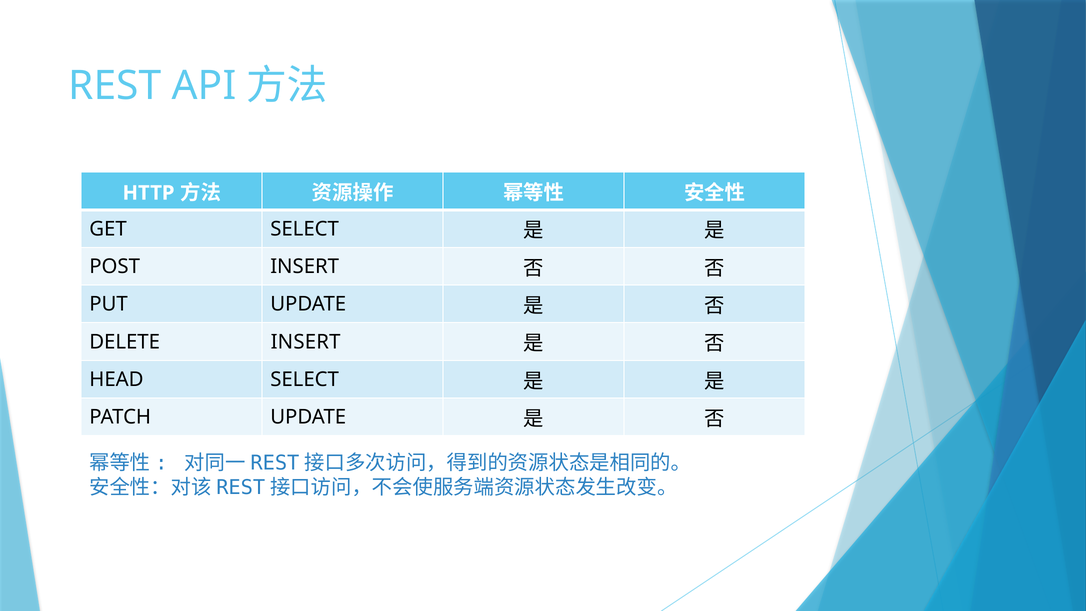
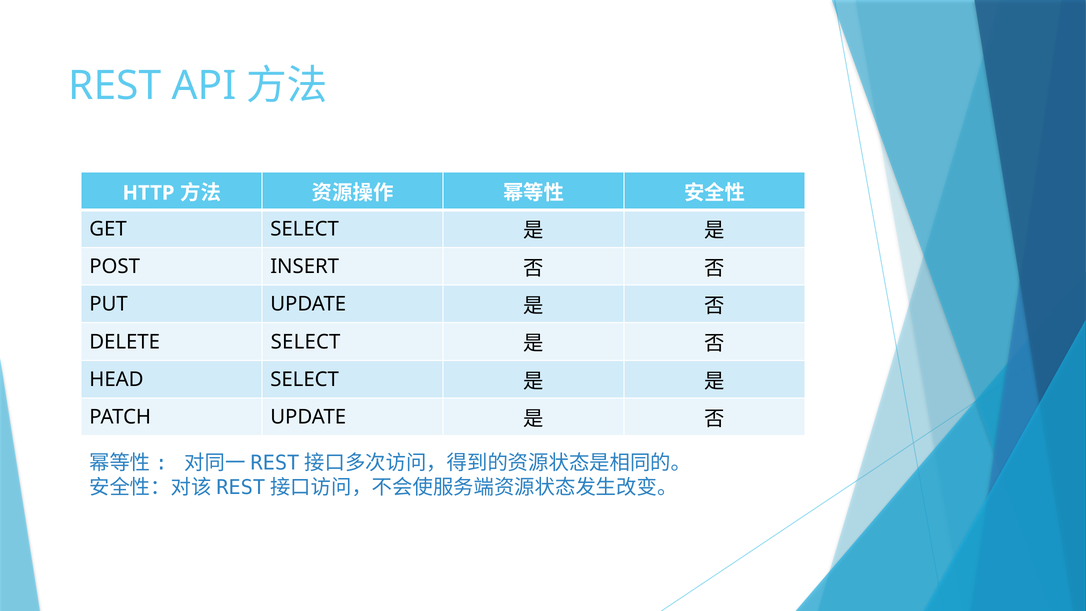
DELETE INSERT: INSERT -> SELECT (306, 342)
